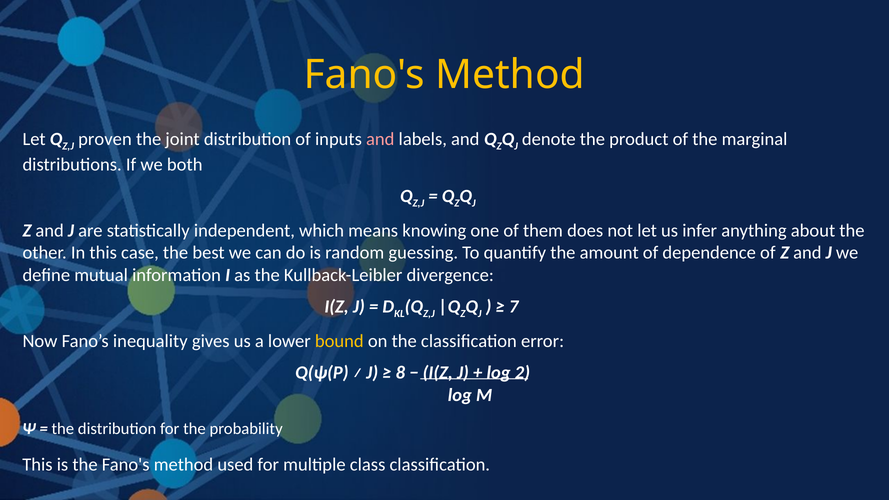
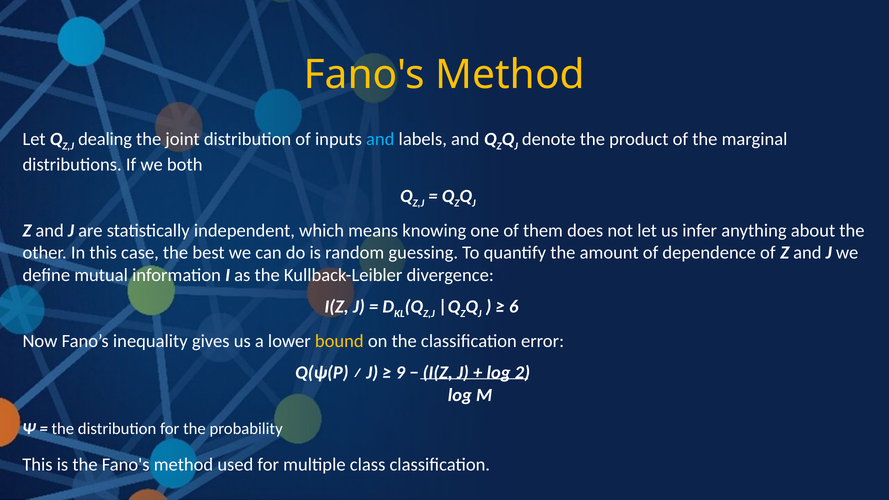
proven: proven -> dealing (105, 139)
and colour: pink -> light blue (380, 139)
7: 7 -> 6 (514, 307)
8: 8 -> 9 (400, 373)
